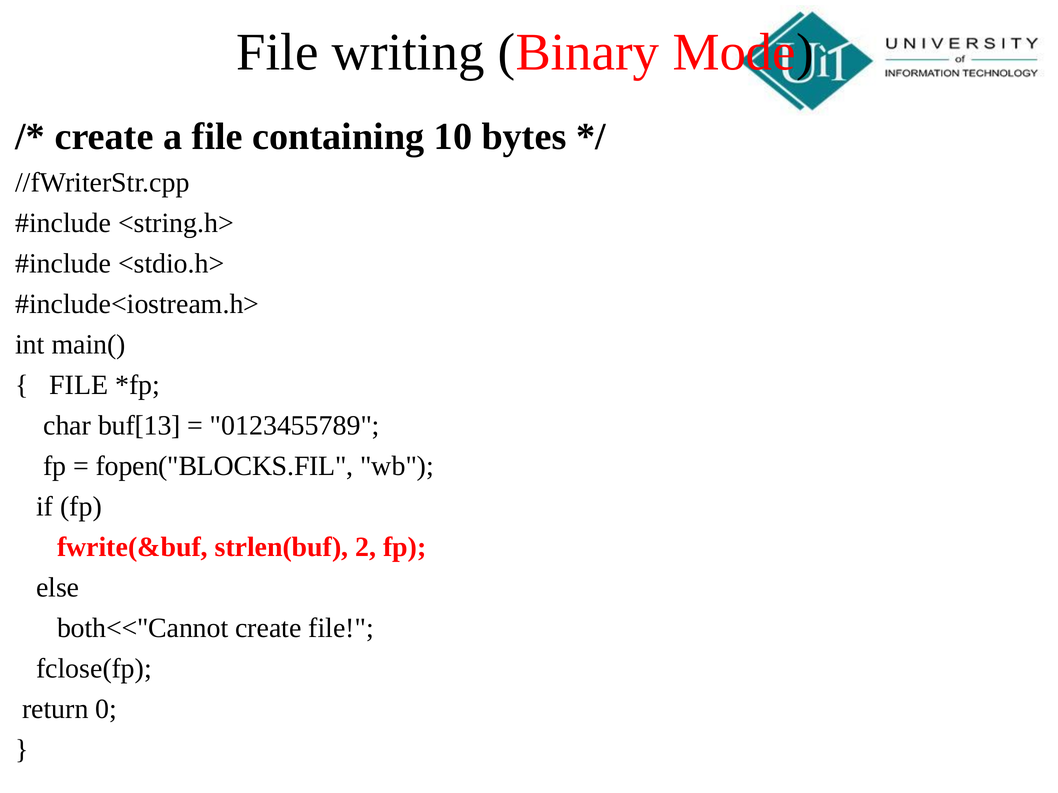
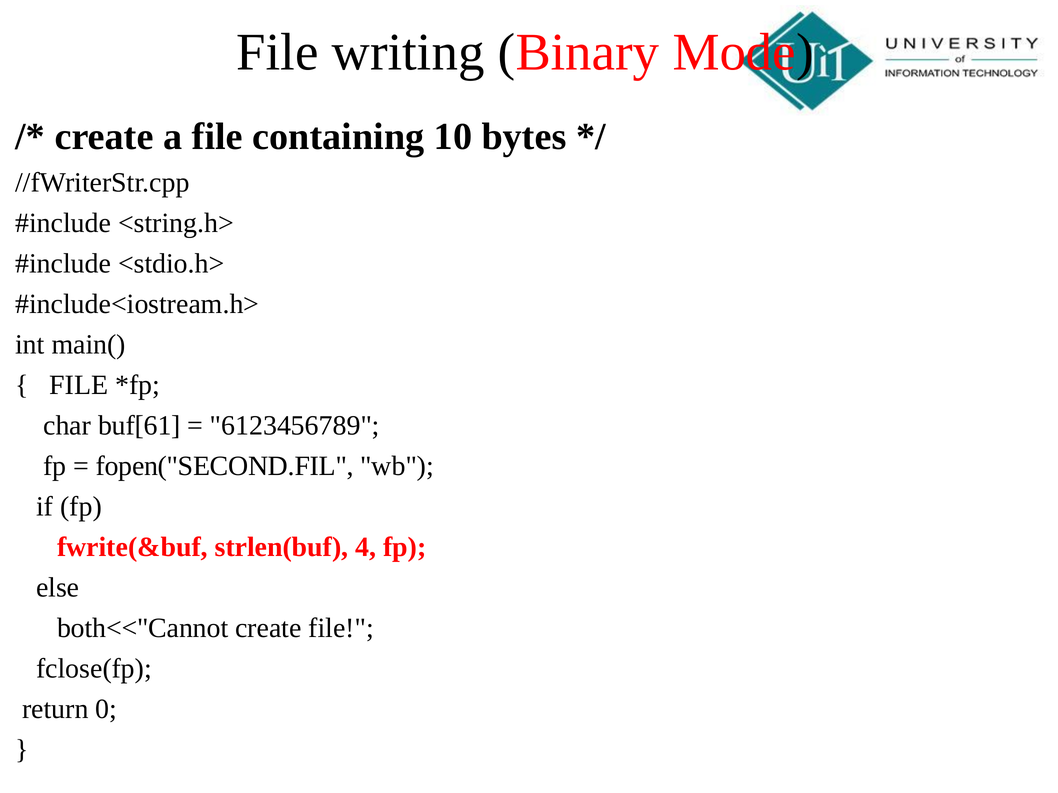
buf[13: buf[13 -> buf[61 (139, 426)
0123455789: 0123455789 -> 6123456789 (295, 426)
fopen("BLOCKS.FIL: fopen("BLOCKS.FIL -> fopen("SECOND.FIL (225, 466)
2: 2 -> 4 (366, 547)
